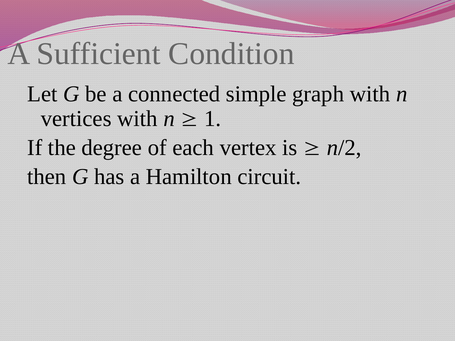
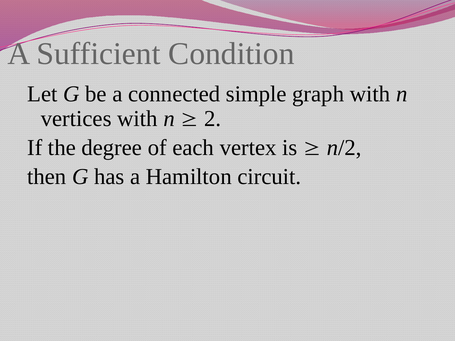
1: 1 -> 2 (213, 119)
